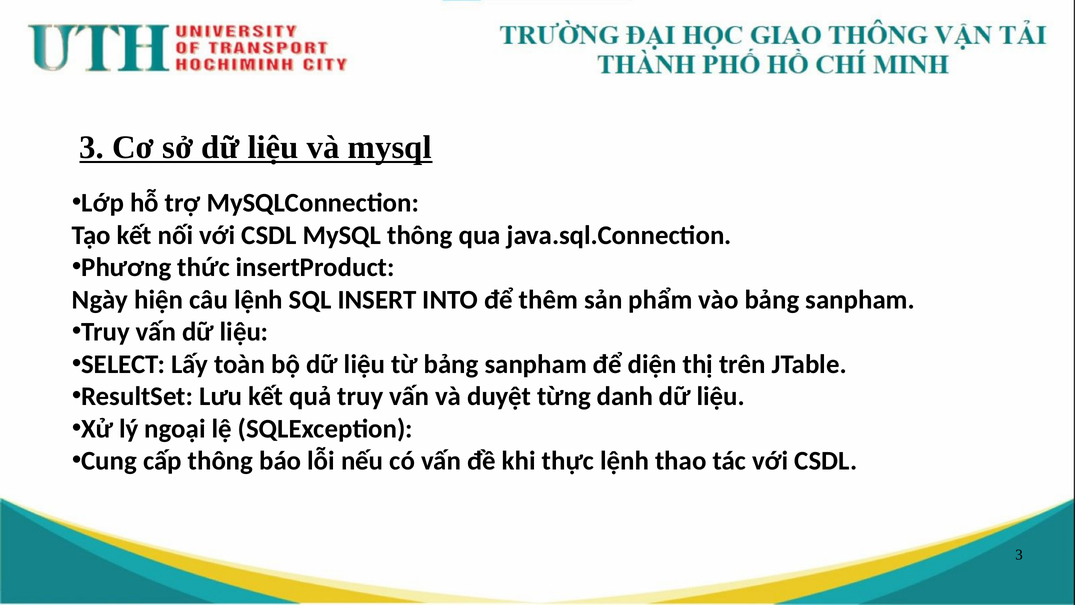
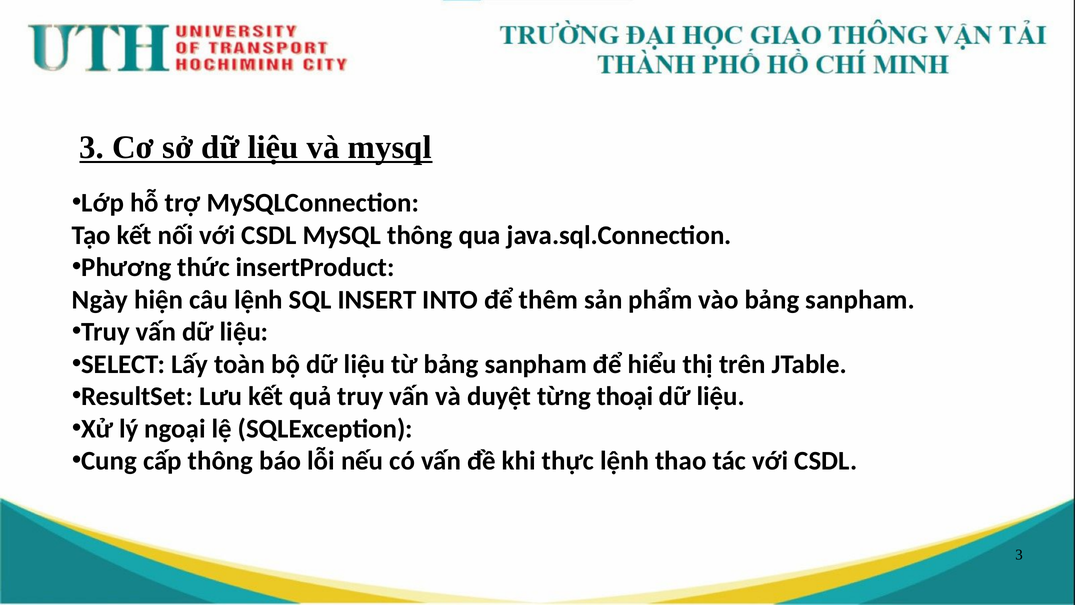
diện: diện -> hiểu (652, 364)
danh: danh -> thoại (625, 396)
